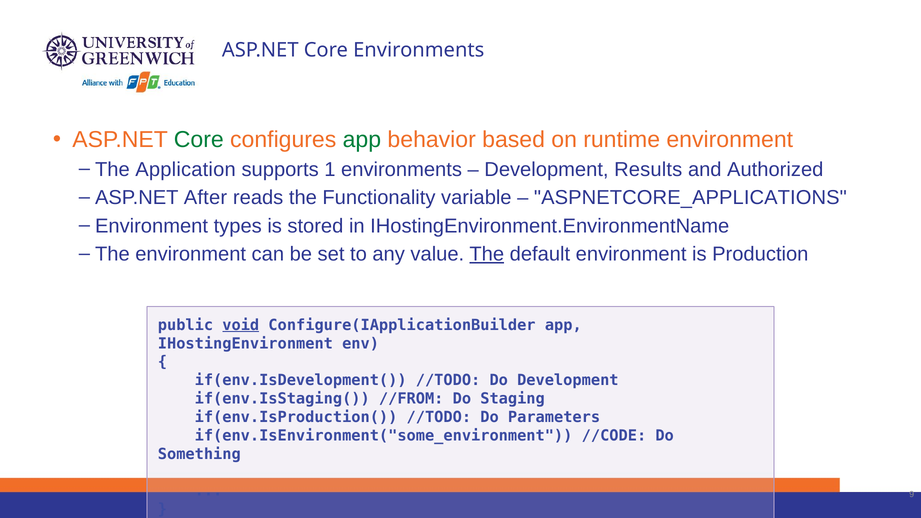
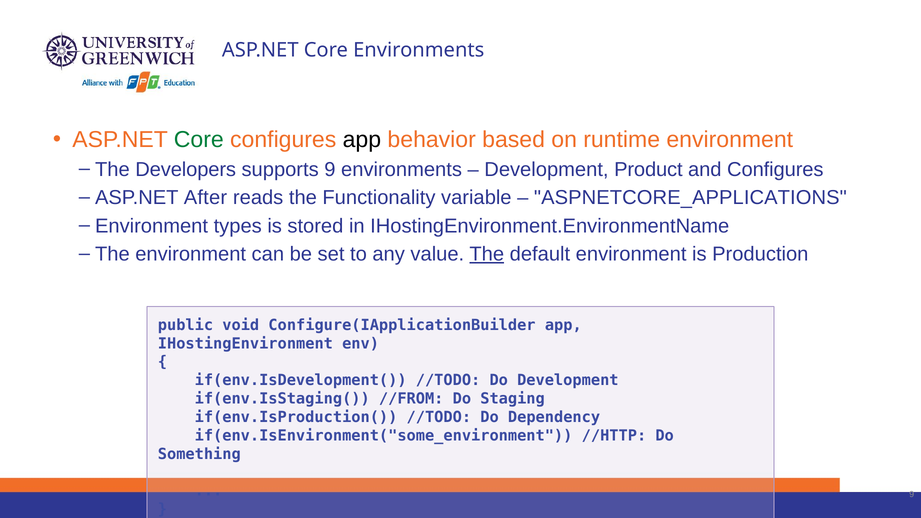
app colour: green -> black (362, 140)
Application: Application -> Developers (186, 169)
supports 1: 1 -> 9 (330, 169)
Results: Results -> Product (648, 169)
and Authorized: Authorized -> Configures (775, 169)
void underline: present -> none (241, 325)
Parameters: Parameters -> Dependency (554, 417)
//CODE: //CODE -> //HTTP (614, 436)
